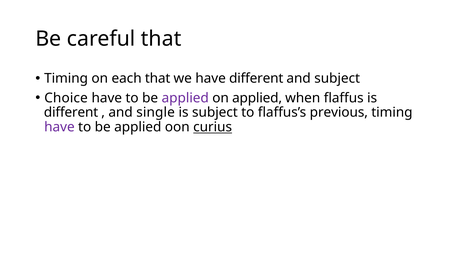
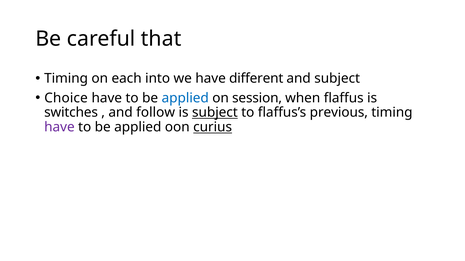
each that: that -> into (158, 79)
applied colour: purple -> blue (185, 98)
on applied: applied -> session (257, 98)
different: different -> switches (71, 113)
single: single -> follow (156, 113)
subject underline: none -> present (215, 113)
